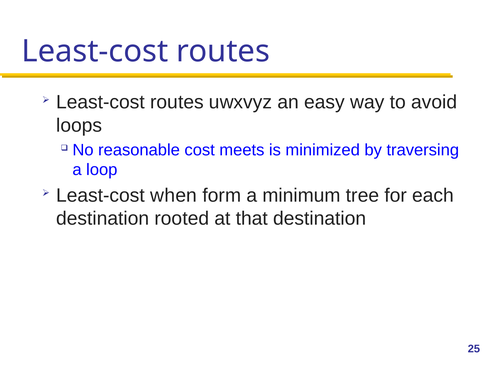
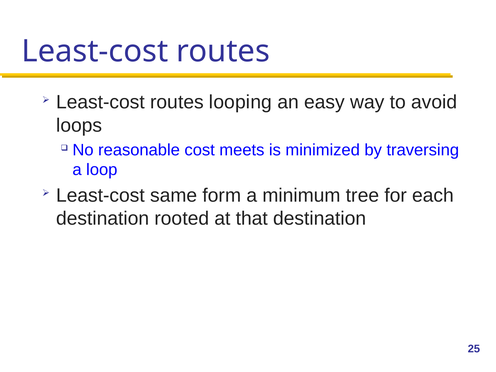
uwxvyz: uwxvyz -> looping (240, 102)
when: when -> same (174, 195)
